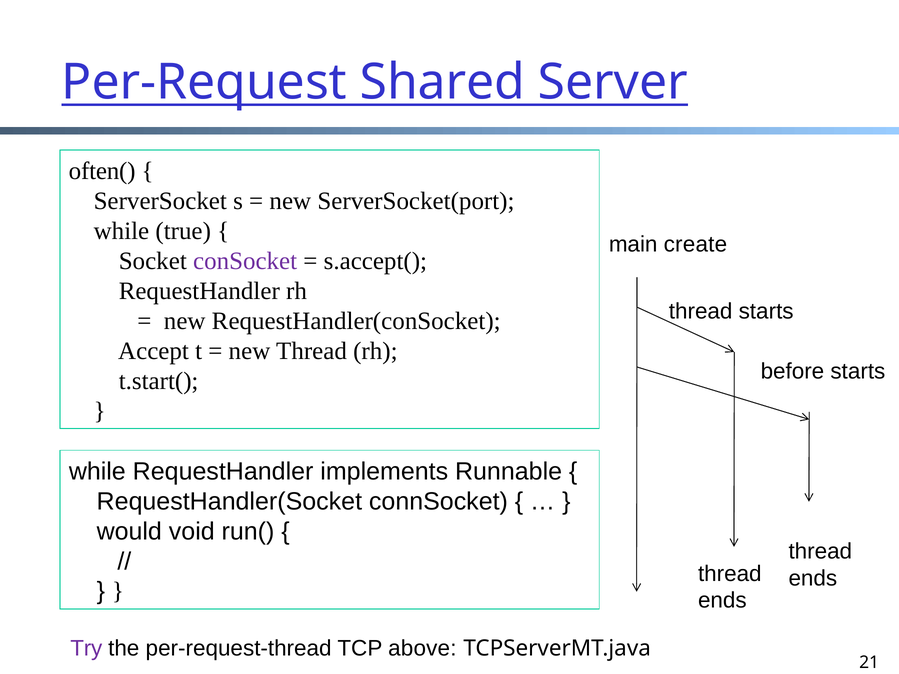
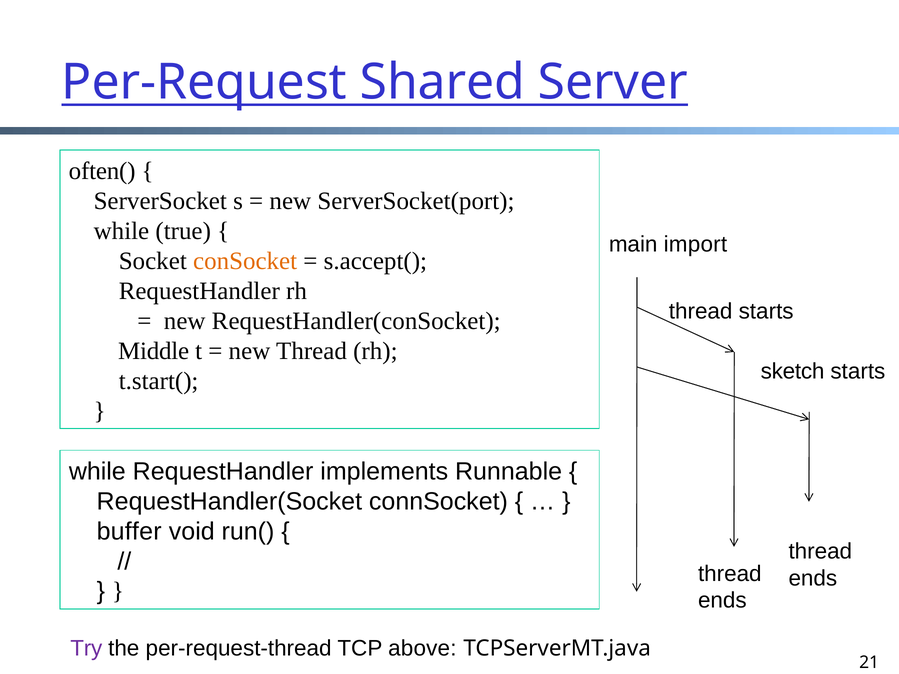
create: create -> import (695, 244)
conSocket colour: purple -> orange (245, 261)
Accept: Accept -> Middle (154, 351)
before: before -> sketch (793, 372)
would: would -> buffer (129, 532)
